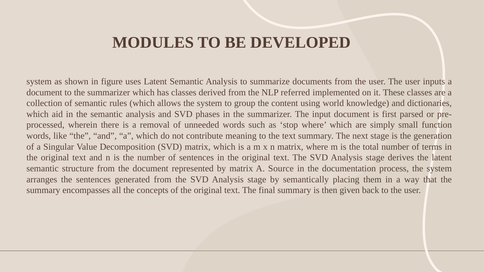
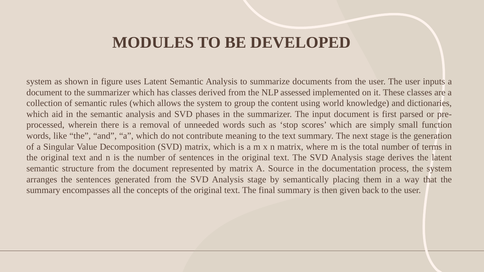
referred: referred -> assessed (295, 92)
stop where: where -> scores (314, 125)
